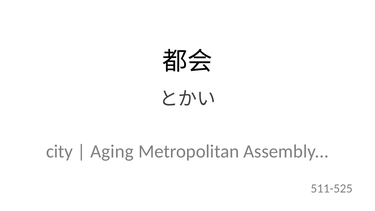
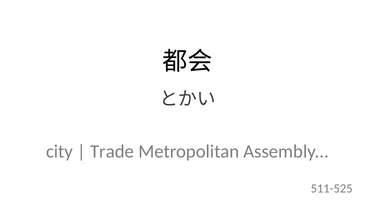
Aging: Aging -> Trade (112, 151)
